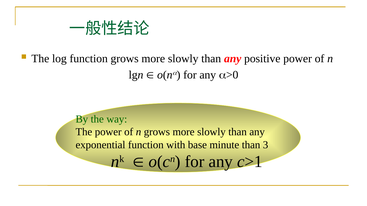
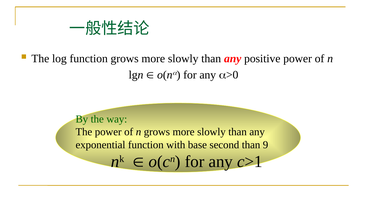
minute: minute -> second (224, 145)
3: 3 -> 9 (266, 145)
